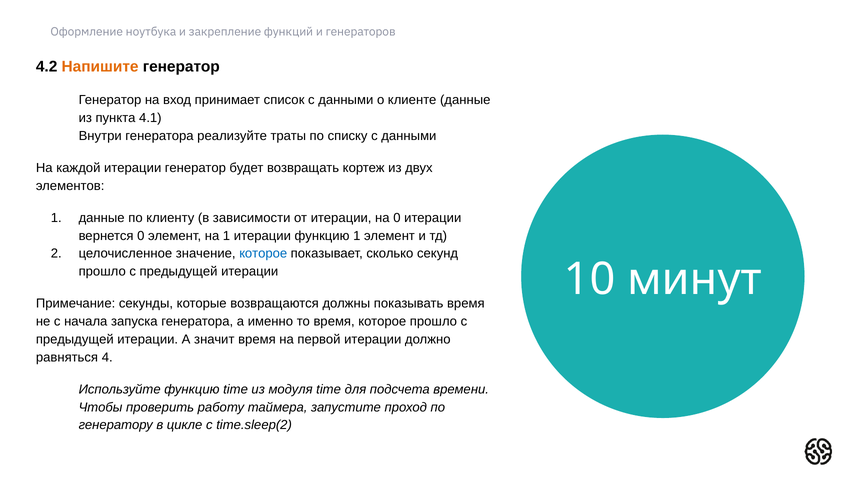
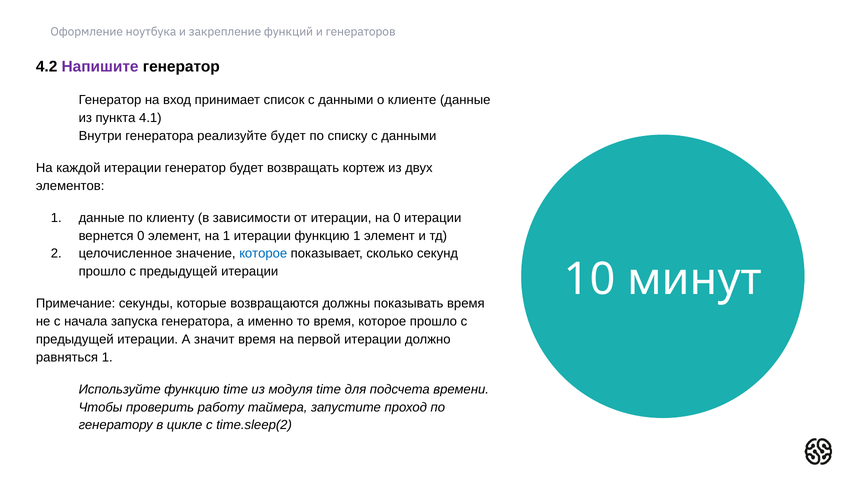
Напишите colour: orange -> purple (100, 67)
реализуйте траты: траты -> будет (288, 136)
равняться 4: 4 -> 1 (107, 357)
